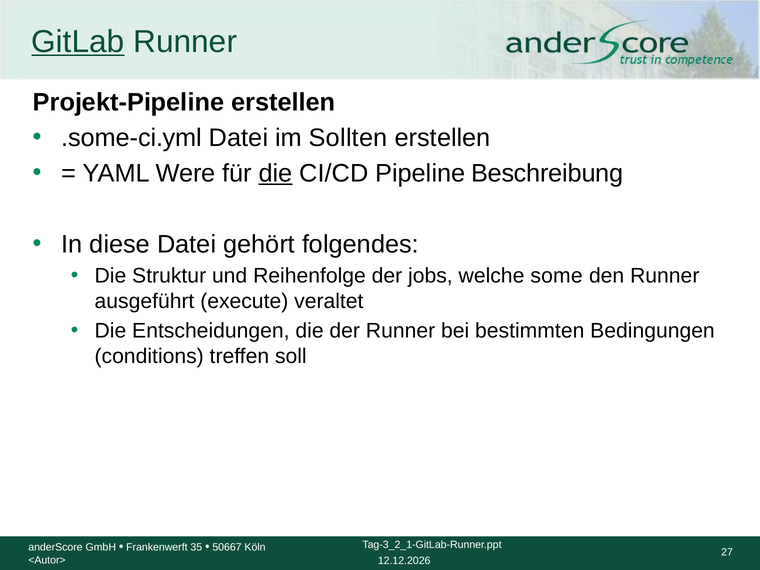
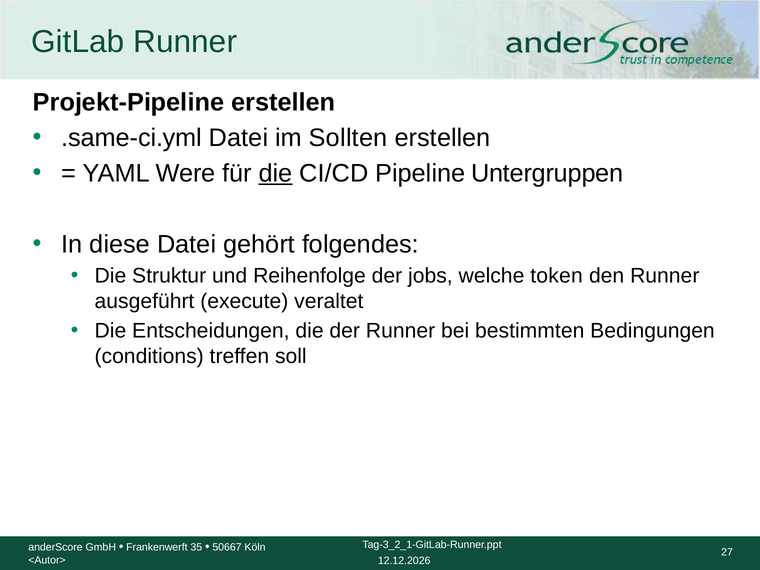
GitLab underline: present -> none (78, 42)
.some-ci.yml: .some-ci.yml -> .same-ci.yml (132, 138)
Beschreibung: Beschreibung -> Untergruppen (547, 173)
some: some -> token (557, 276)
